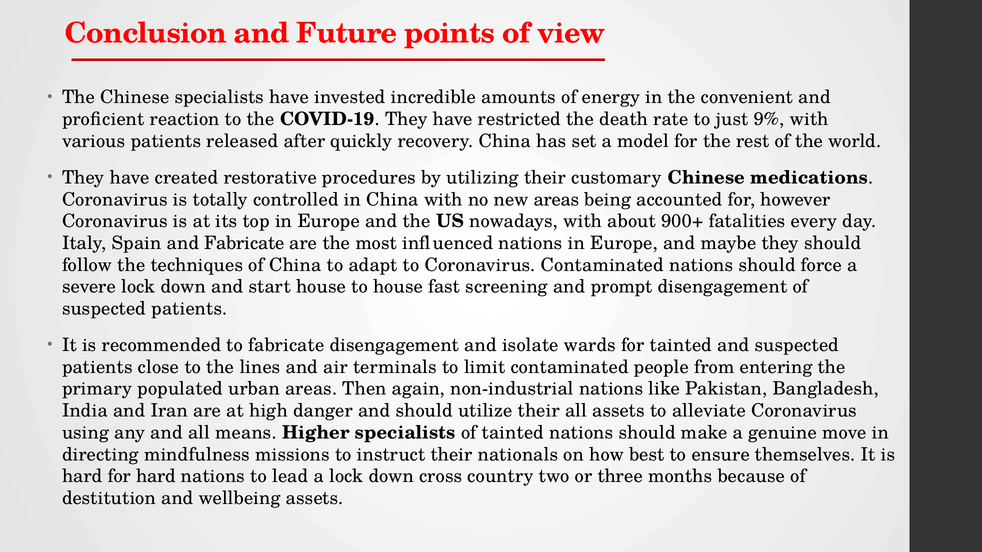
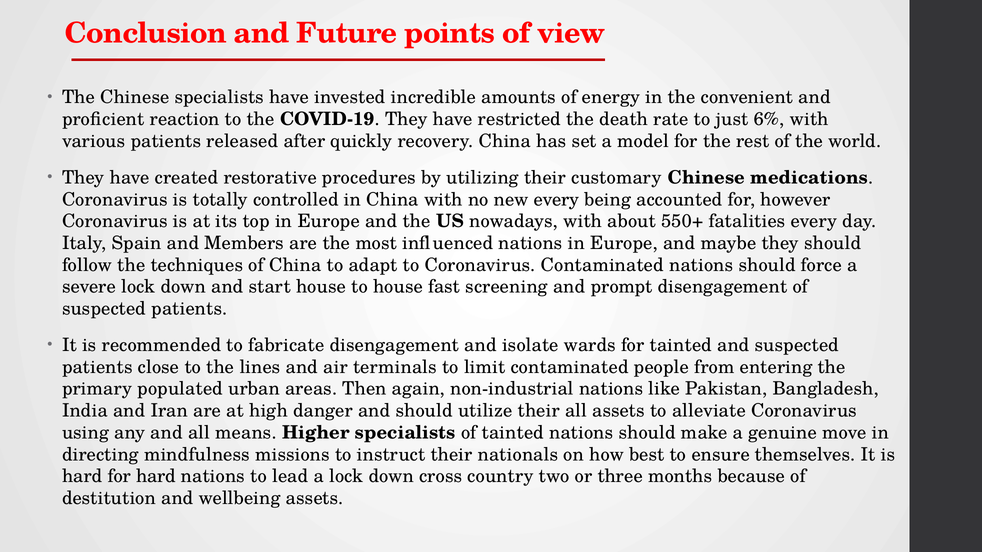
9%: 9% -> 6% (769, 119)
new areas: areas -> every (556, 200)
900+: 900+ -> 550+ (682, 221)
and Fabricate: Fabricate -> Members (244, 243)
